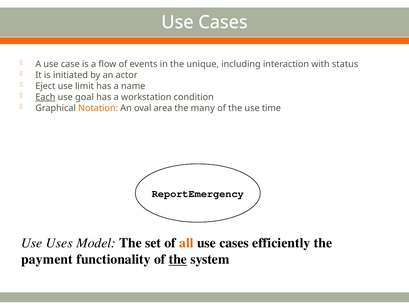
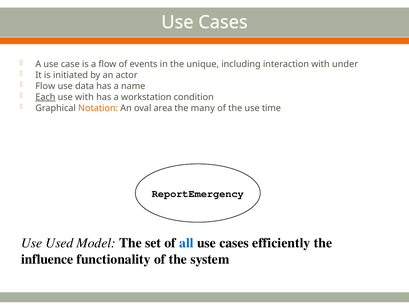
status: status -> under (345, 64)
Eject: Eject -> Flow (45, 86)
limit: limit -> data (85, 86)
use goal: goal -> with (84, 97)
Uses: Uses -> Used (59, 243)
all colour: orange -> blue (186, 243)
payment: payment -> influence (47, 259)
the underline: present -> none (178, 259)
